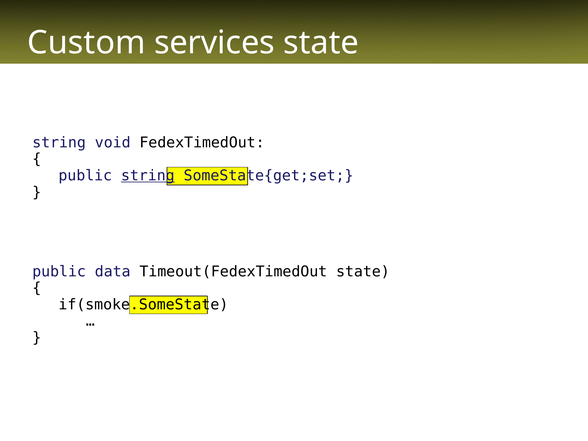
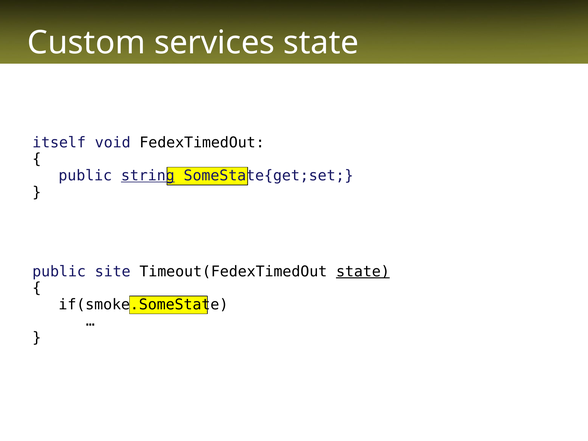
string: string -> itself (59, 143)
data: data -> site (113, 271)
state underline: none -> present (363, 271)
